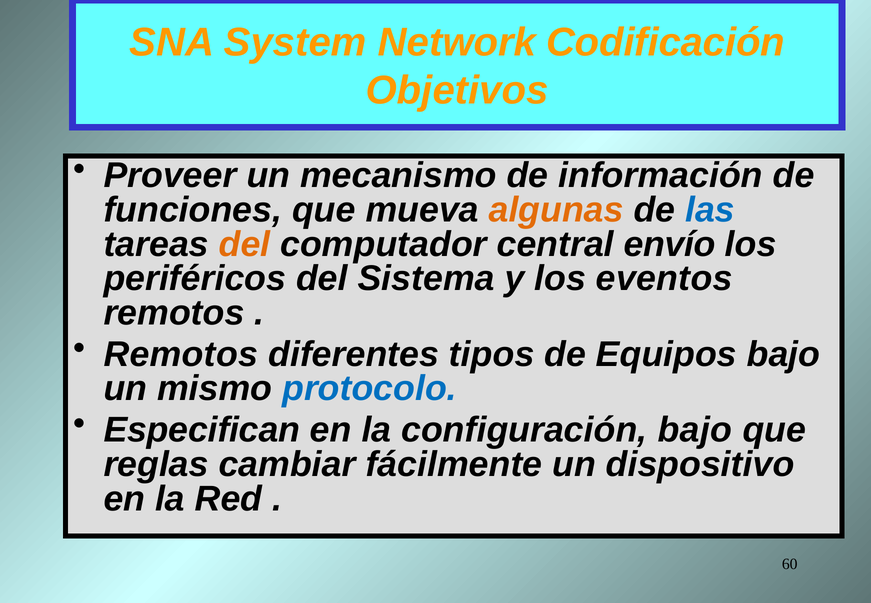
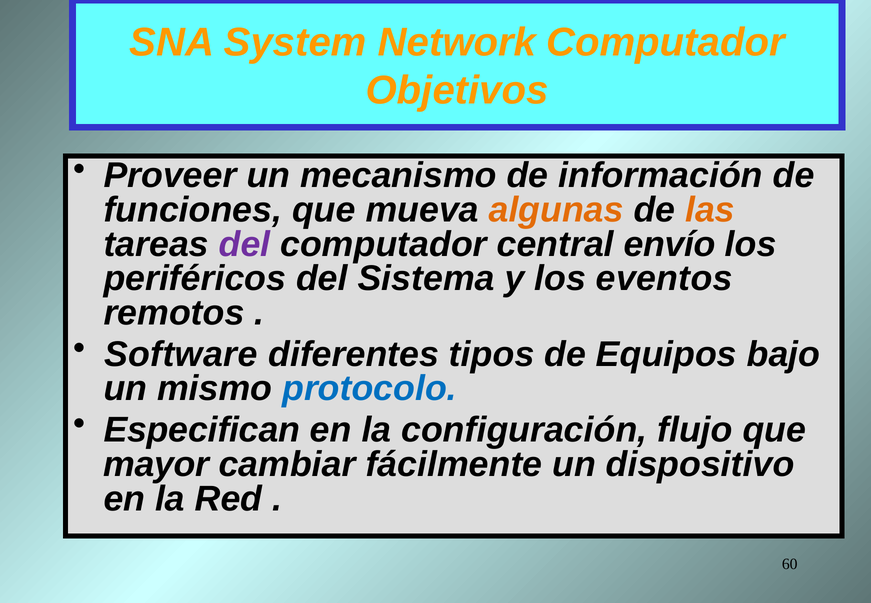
Network Codificación: Codificación -> Computador (665, 42)
las colour: blue -> orange (710, 210)
del colour: orange -> purple (244, 244)
Remotos: Remotos -> Software (181, 354)
configuración bajo: bajo -> flujo (695, 430)
reglas: reglas -> mayor (156, 464)
